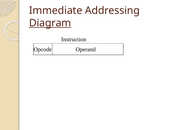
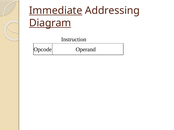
Immediate underline: none -> present (56, 11)
